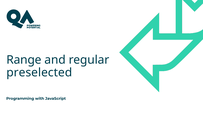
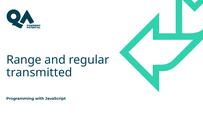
preselected: preselected -> transmitted (39, 73)
